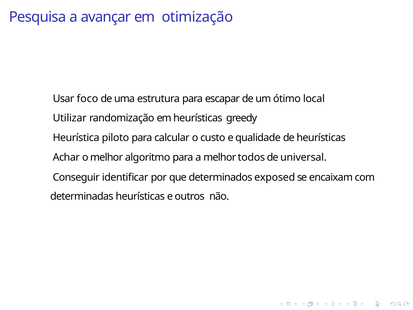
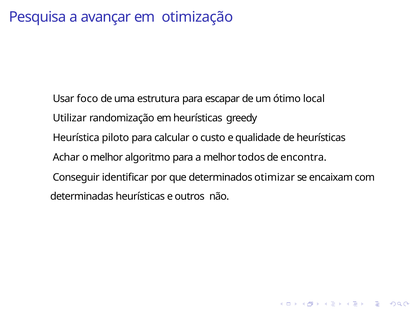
universal: universal -> encontra (303, 158)
exposed: exposed -> otimizar (275, 178)
